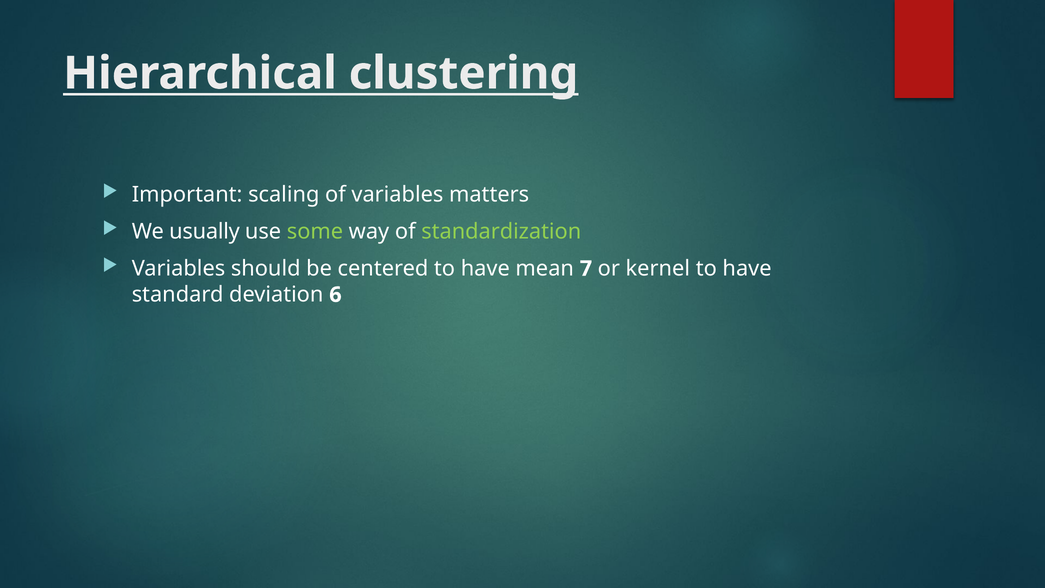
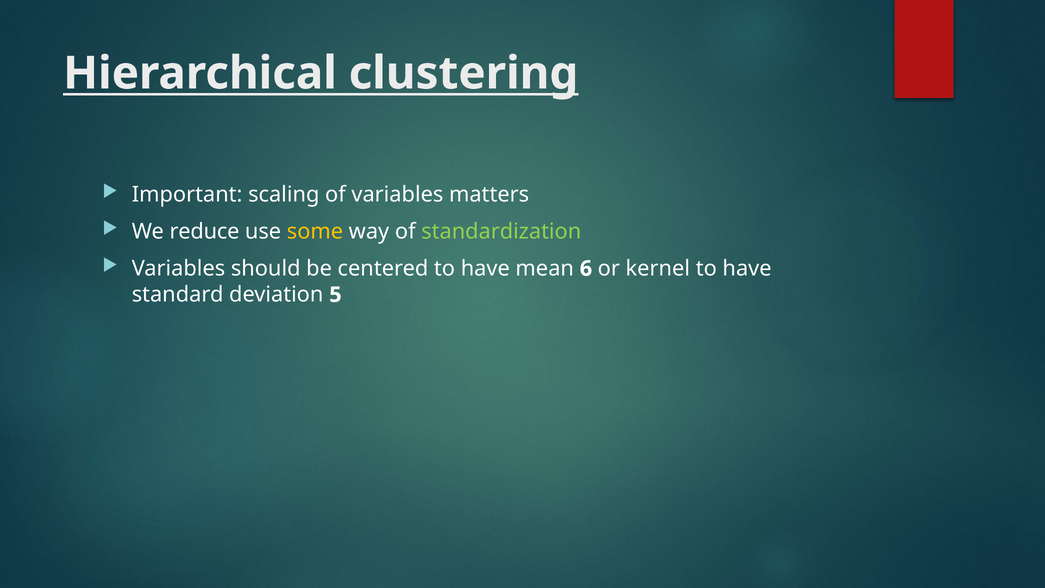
usually: usually -> reduce (205, 232)
some colour: light green -> yellow (315, 232)
7: 7 -> 6 (586, 269)
6: 6 -> 5 (335, 295)
